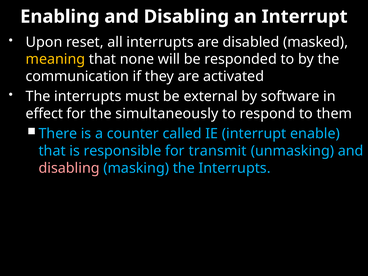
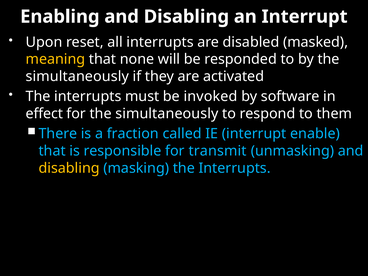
communication: communication -> simultaneously (77, 76)
external: external -> invoked (211, 96)
counter: counter -> fraction (133, 134)
disabling colour: pink -> yellow (69, 168)
